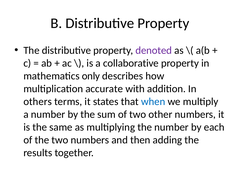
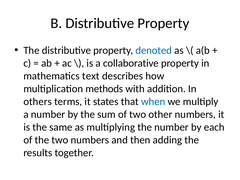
denoted colour: purple -> blue (154, 50)
only: only -> text (91, 76)
accurate: accurate -> methods (104, 89)
